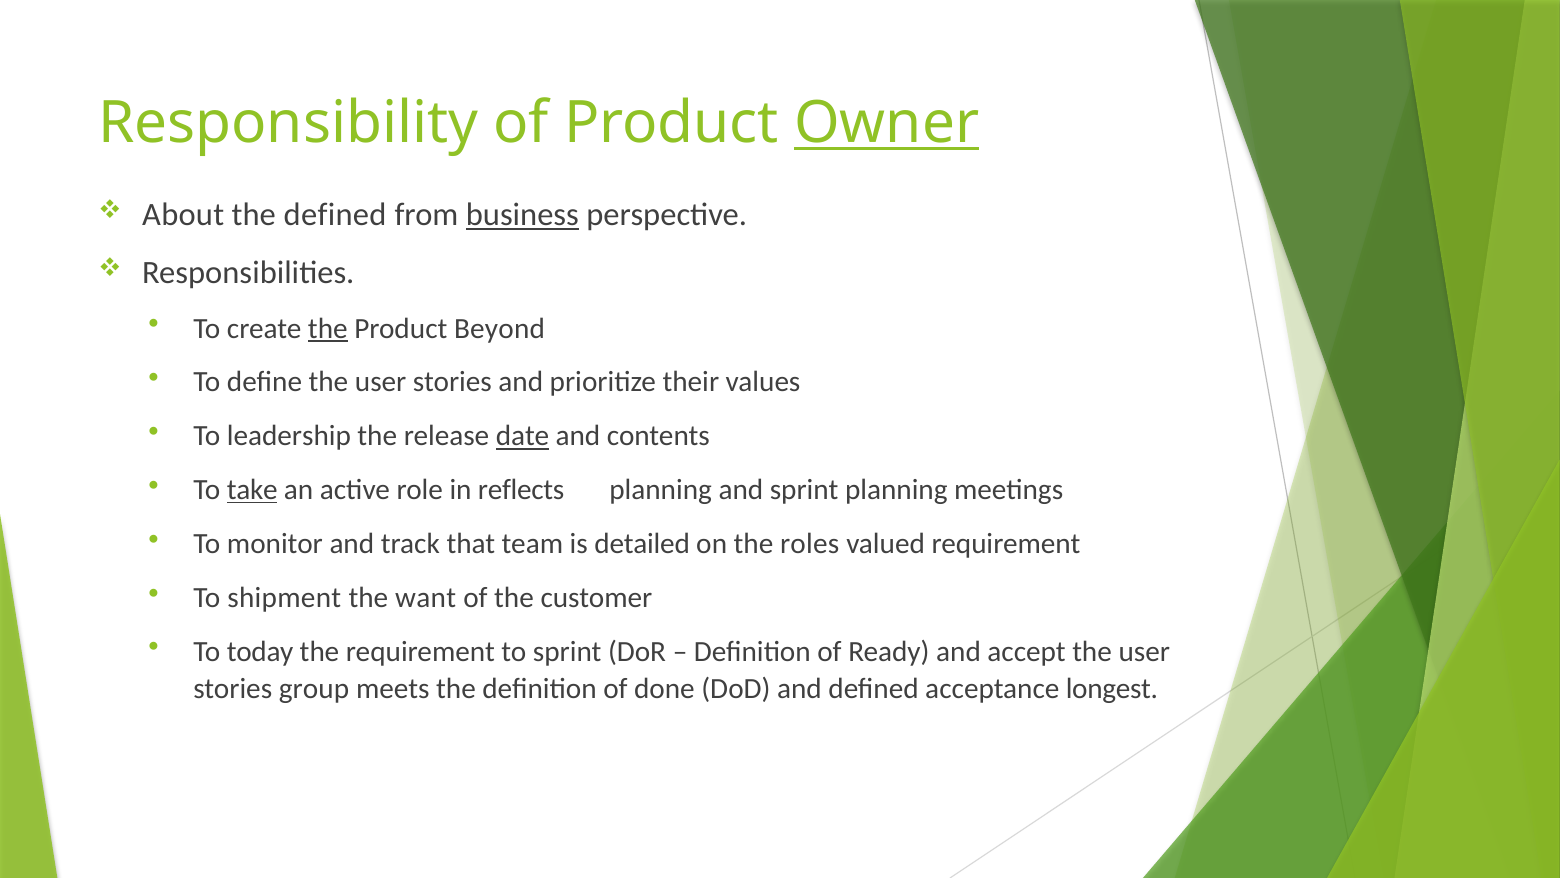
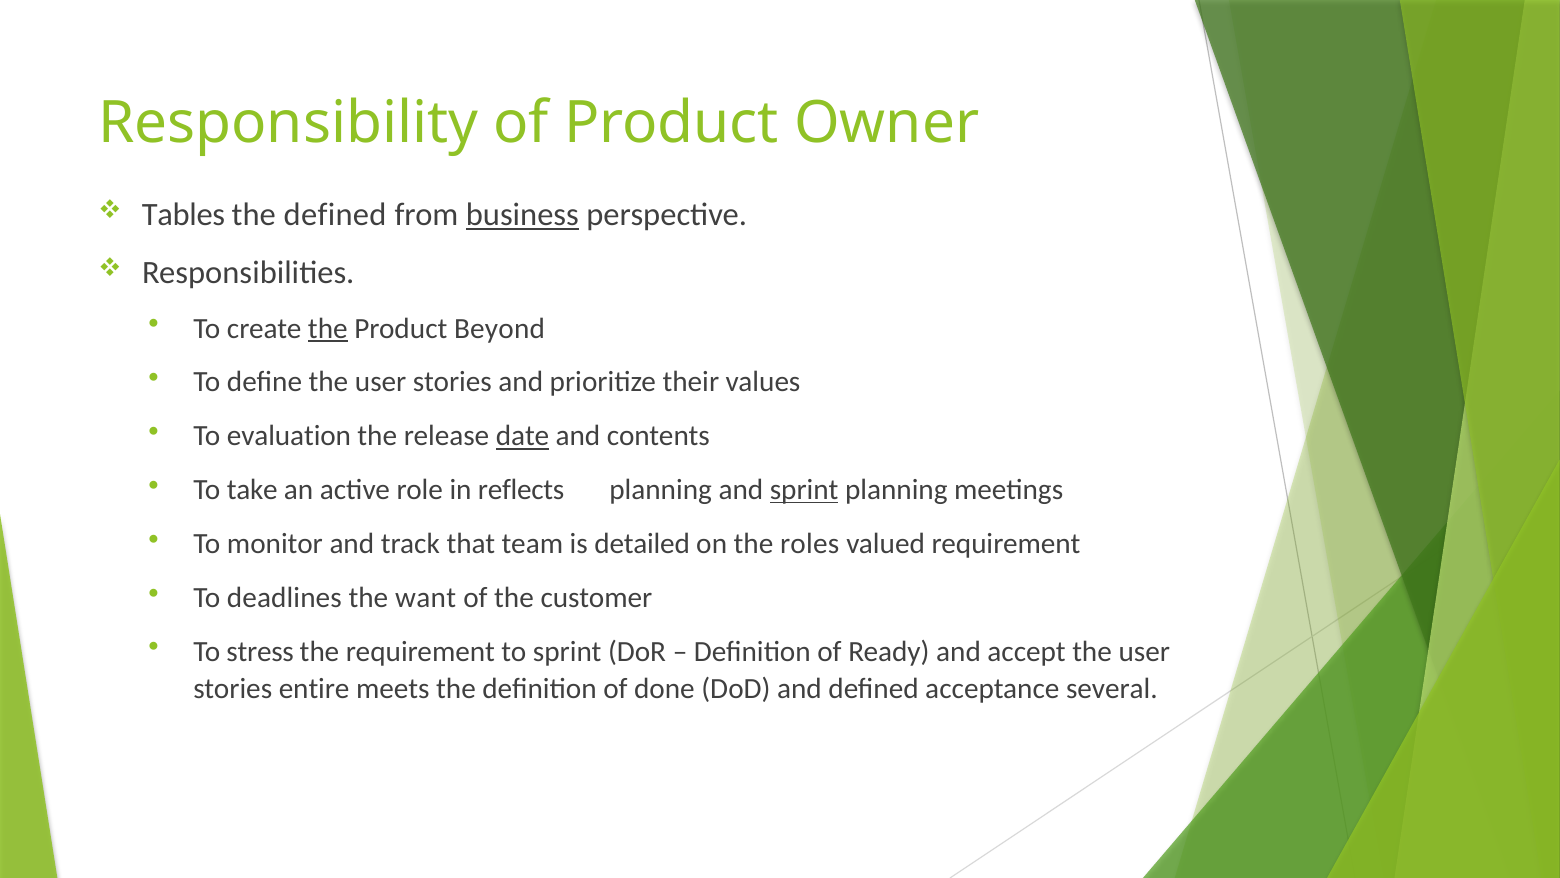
Owner underline: present -> none (887, 123)
About: About -> Tables (183, 215)
leadership: leadership -> evaluation (289, 436)
take underline: present -> none (252, 490)
sprint underline: none -> present (804, 490)
shipment: shipment -> deadlines (284, 597)
today: today -> stress (260, 651)
group: group -> entire (314, 689)
longest: longest -> several (1112, 689)
